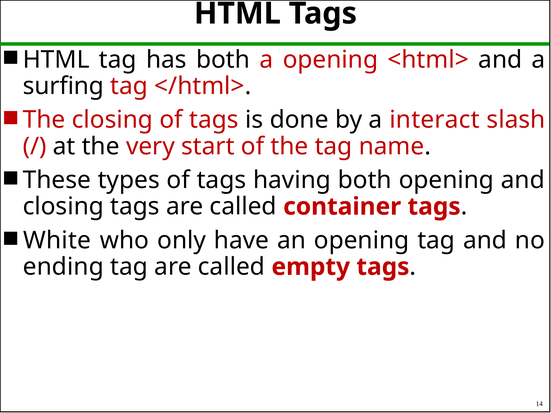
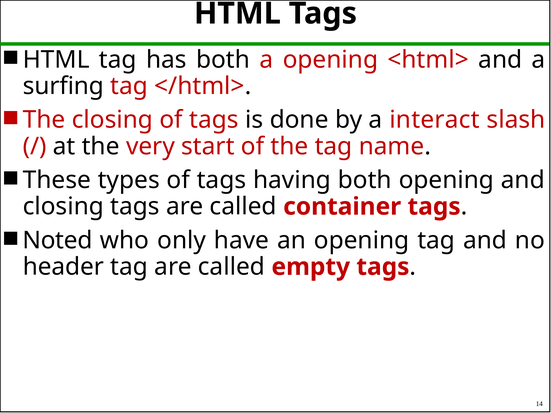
White: White -> Noted (57, 241)
ending: ending -> header (63, 267)
